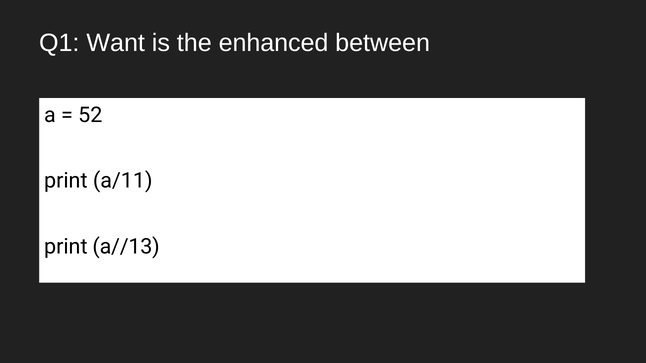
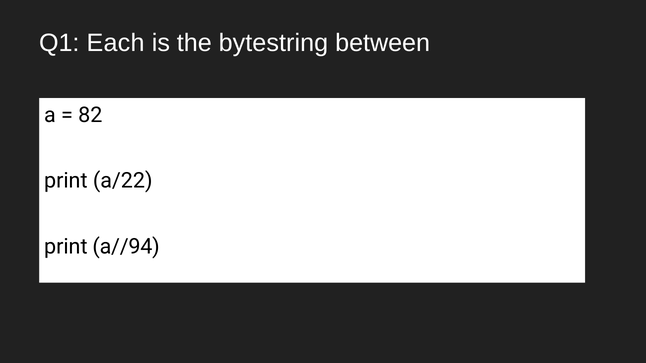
Want: Want -> Each (116, 43)
enhanced: enhanced -> bytestring (273, 43)
52: 52 -> 82 (90, 115)
a/11: a/11 -> a/22 (123, 181)
a//13: a//13 -> a//94 (126, 247)
